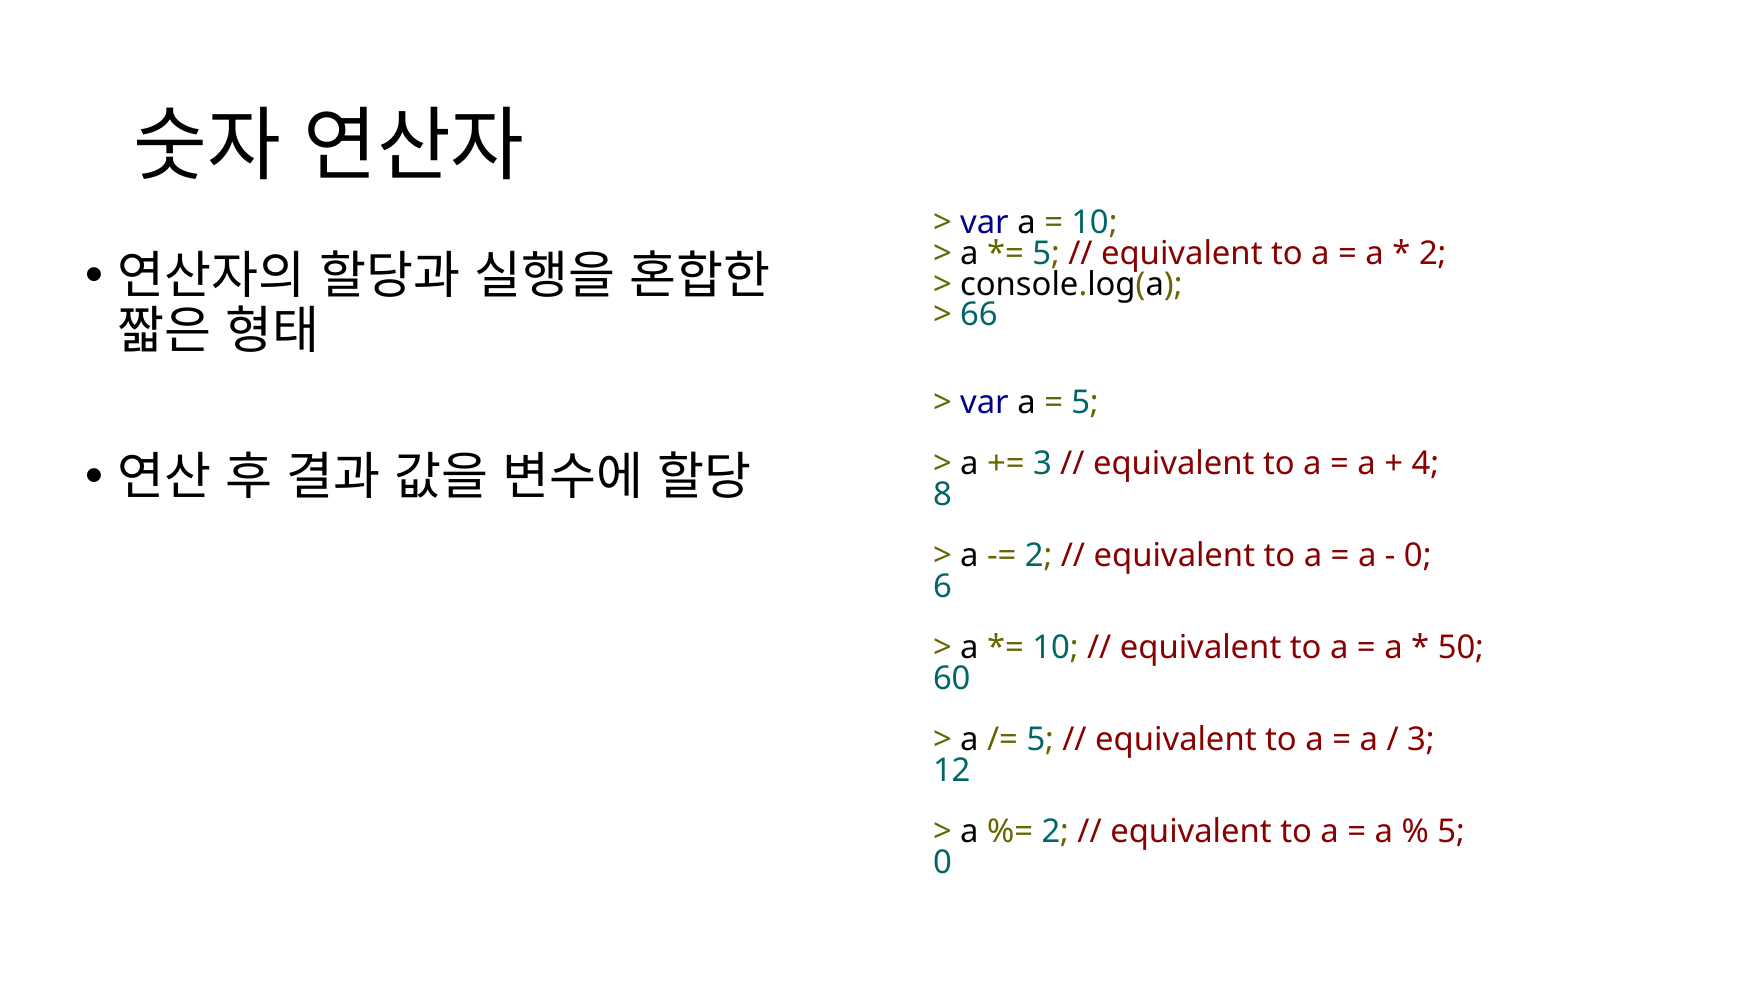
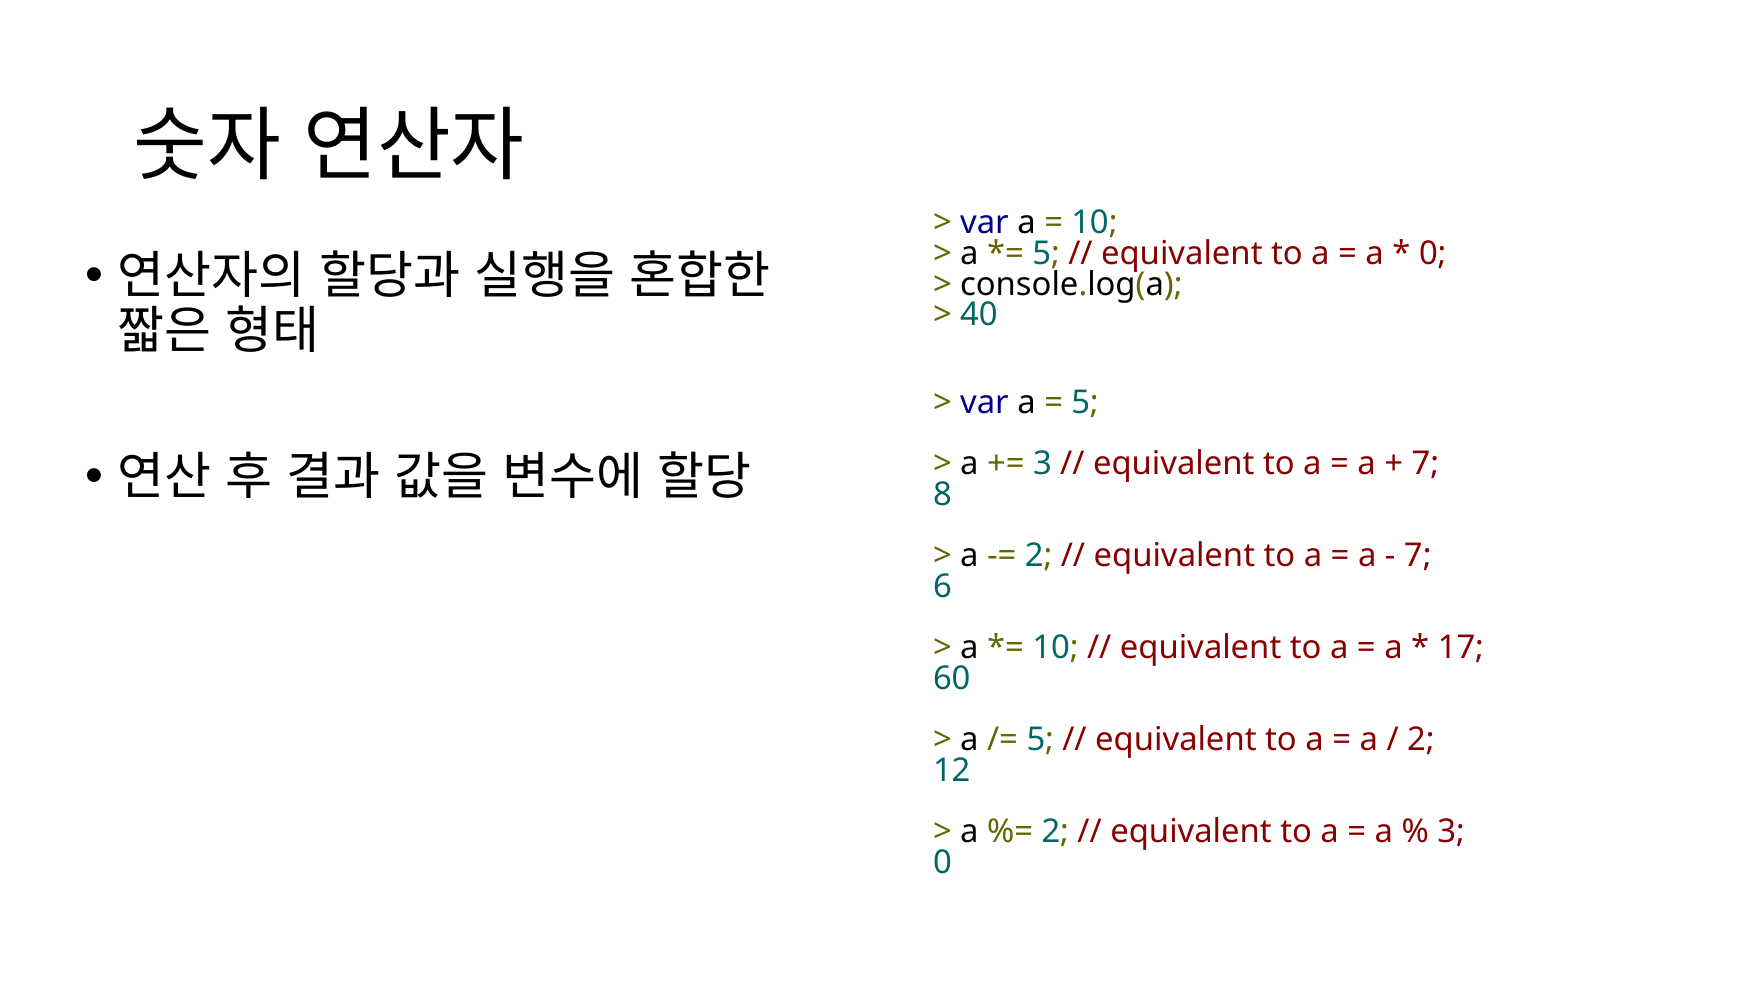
2: 2 -> 0 (1433, 254)
66: 66 -> 40 (979, 315)
4: 4 -> 7 (1425, 464)
0: 0 -> 7 (1418, 556)
50: 50 -> 17 (1461, 648)
3: 3 -> 2 (1421, 740)
5: 5 -> 3 (1451, 832)
